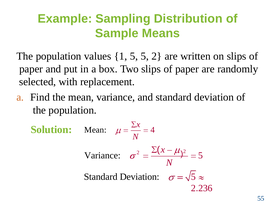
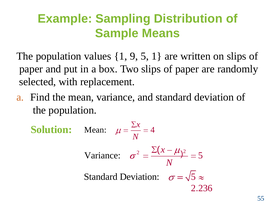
1 5: 5 -> 9 (134, 56)
5 2: 2 -> 1 (157, 56)
